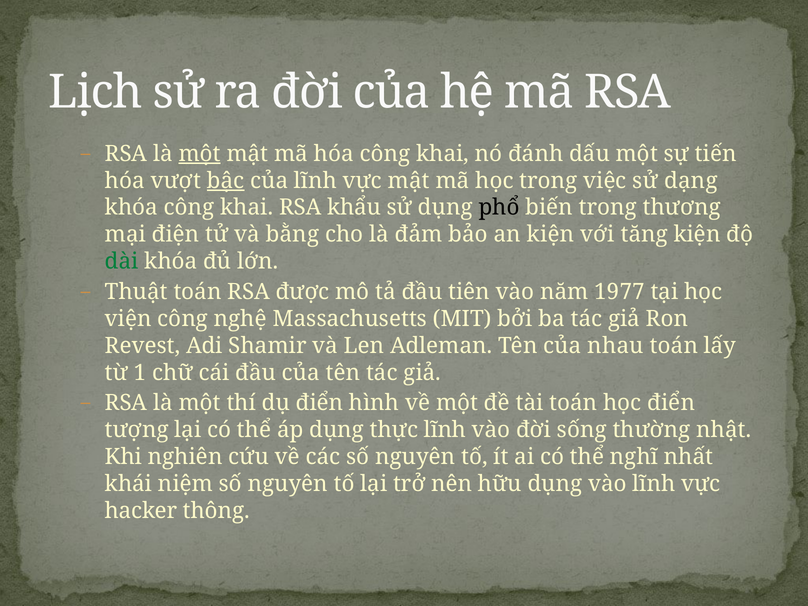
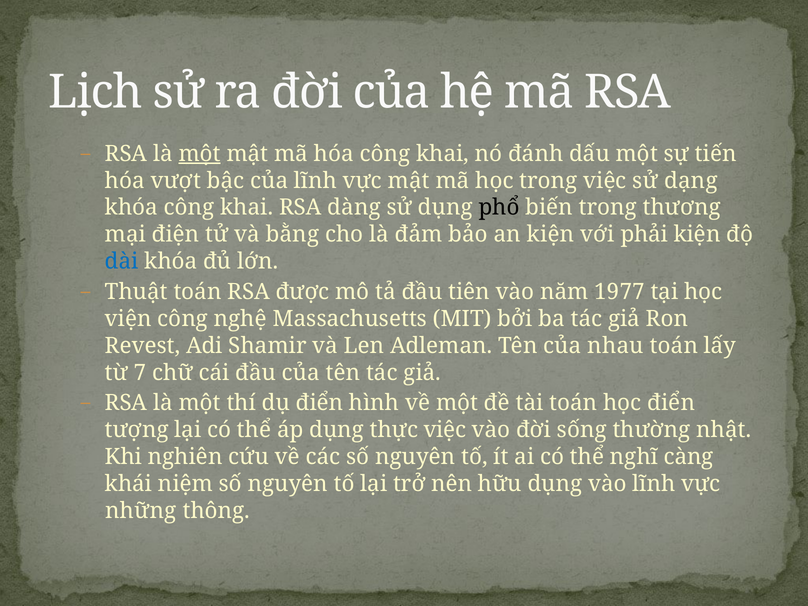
bậc underline: present -> none (226, 181)
khẩu: khẩu -> dàng (354, 208)
tăng: tăng -> phải (644, 235)
dài colour: green -> blue (122, 261)
1: 1 -> 7 (140, 373)
thực lĩnh: lĩnh -> việc (445, 430)
nhất: nhất -> càng (689, 457)
hacker: hacker -> những (141, 511)
